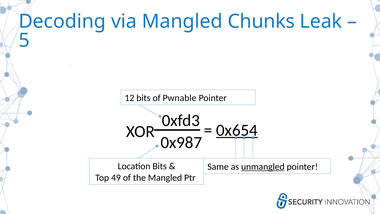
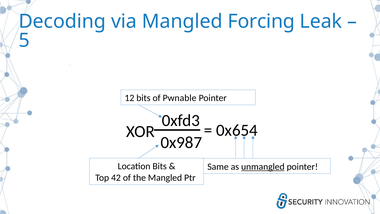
Chunks: Chunks -> Forcing (261, 21)
0x654 underline: present -> none (237, 130)
49: 49 -> 42 (116, 178)
